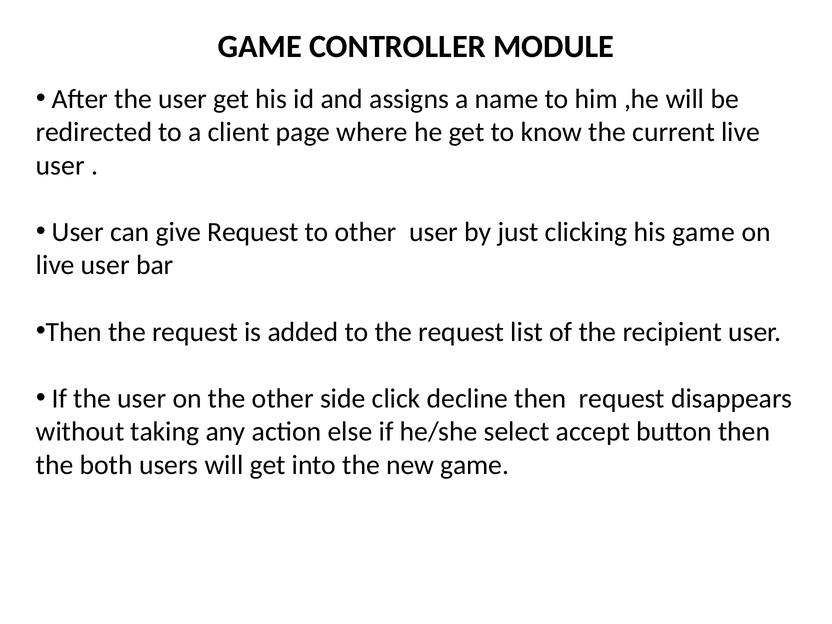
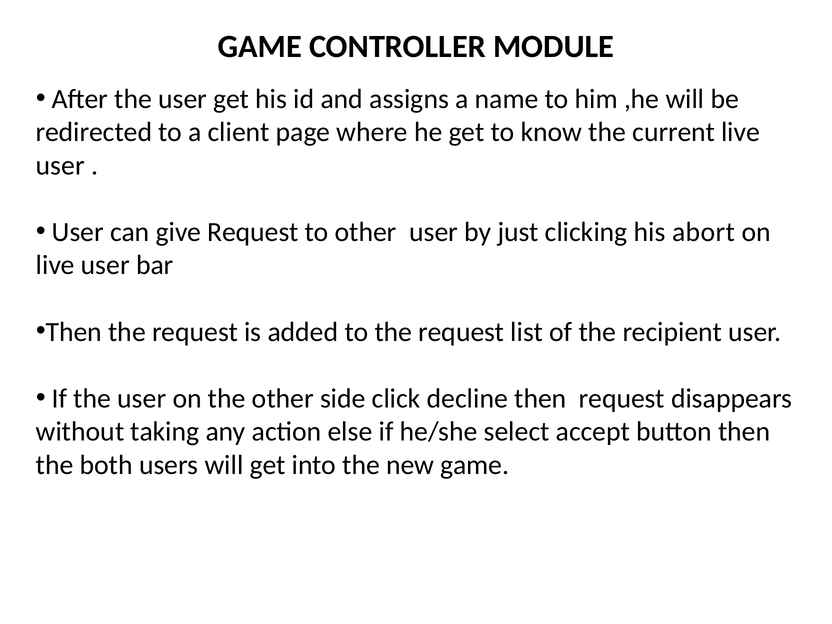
his game: game -> abort (704, 232)
